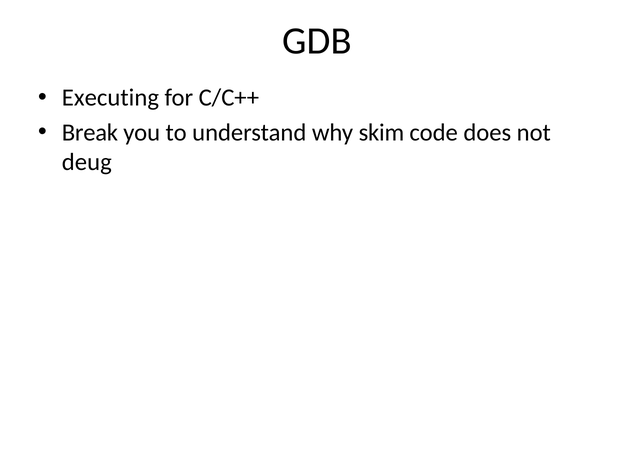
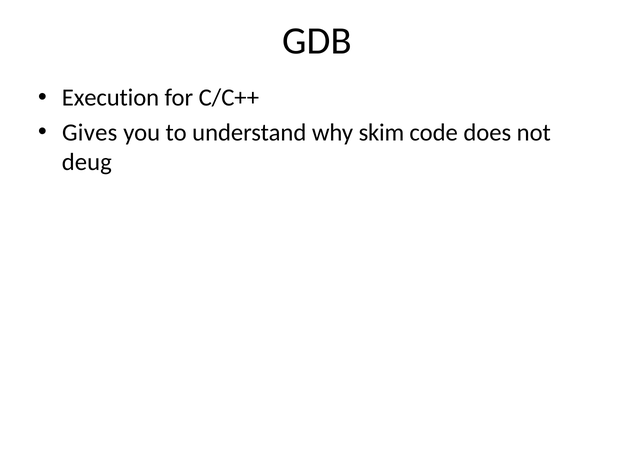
Executing: Executing -> Execution (110, 98)
Break: Break -> Gives (90, 132)
